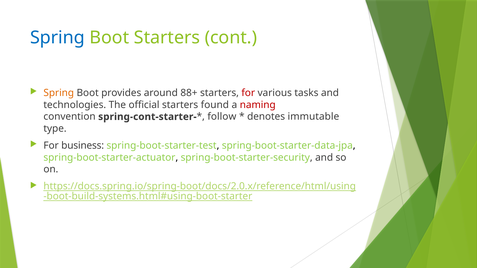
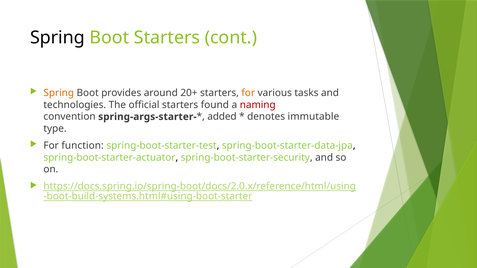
Spring colour: blue -> black (57, 38)
88+: 88+ -> 20+ (189, 93)
for colour: red -> orange (248, 93)
spring-cont-starter-: spring-cont-starter- -> spring-args-starter- (147, 117)
follow: follow -> added (222, 117)
business: business -> function (83, 146)
